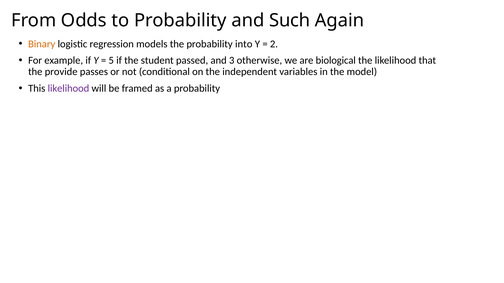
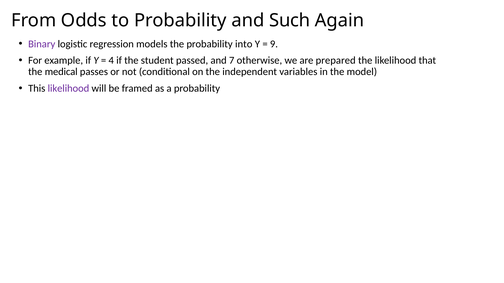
Binary colour: orange -> purple (42, 44)
2: 2 -> 9 (274, 44)
5: 5 -> 4 (111, 61)
3: 3 -> 7 (232, 61)
biological: biological -> prepared (336, 61)
provide: provide -> medical (61, 72)
